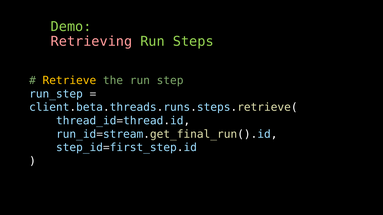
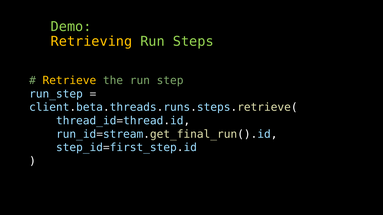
Retrieving colour: pink -> yellow (91, 41)
